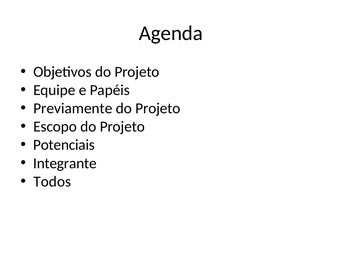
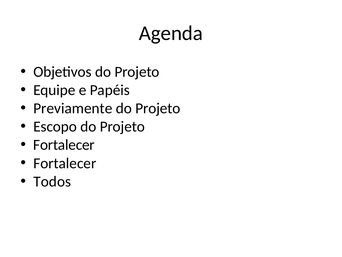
Potenciais: Potenciais -> Fortalecer (64, 145)
Integrante: Integrante -> Fortalecer (65, 163)
